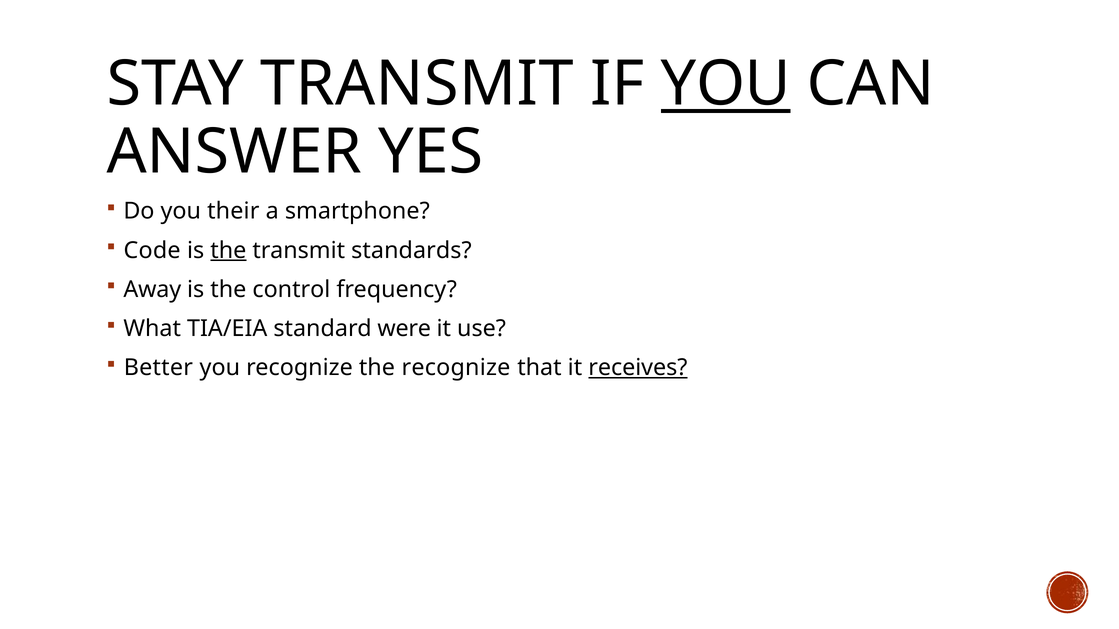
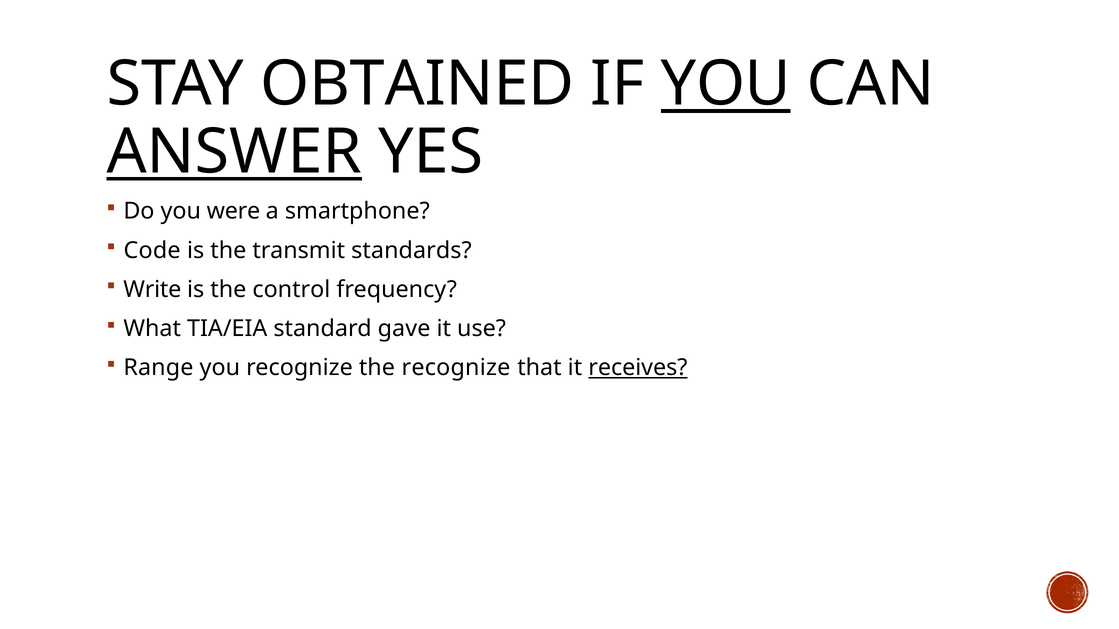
STAY TRANSMIT: TRANSMIT -> OBTAINED (417, 84)
ANSWER underline: none -> present (234, 152)
their: their -> were (233, 211)
the underline: present -> none (228, 251)
Away: Away -> Write (152, 290)
were: were -> gave (404, 329)
Better: Better -> Range (158, 368)
